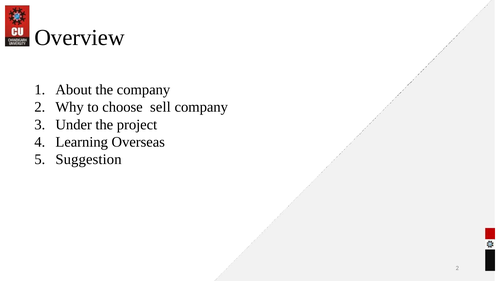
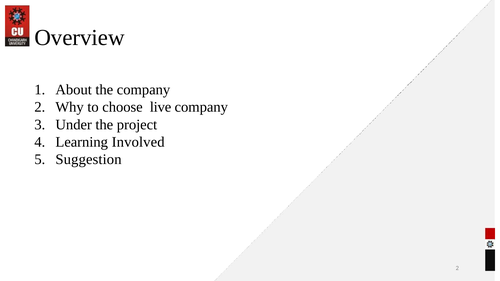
sell: sell -> live (161, 107)
Overseas: Overseas -> Involved (138, 142)
